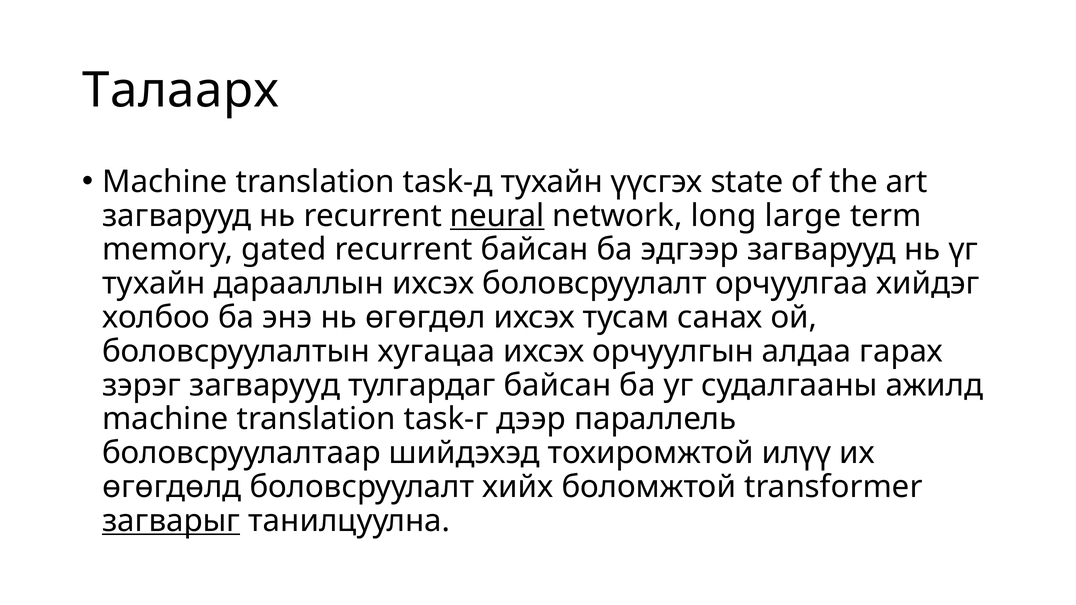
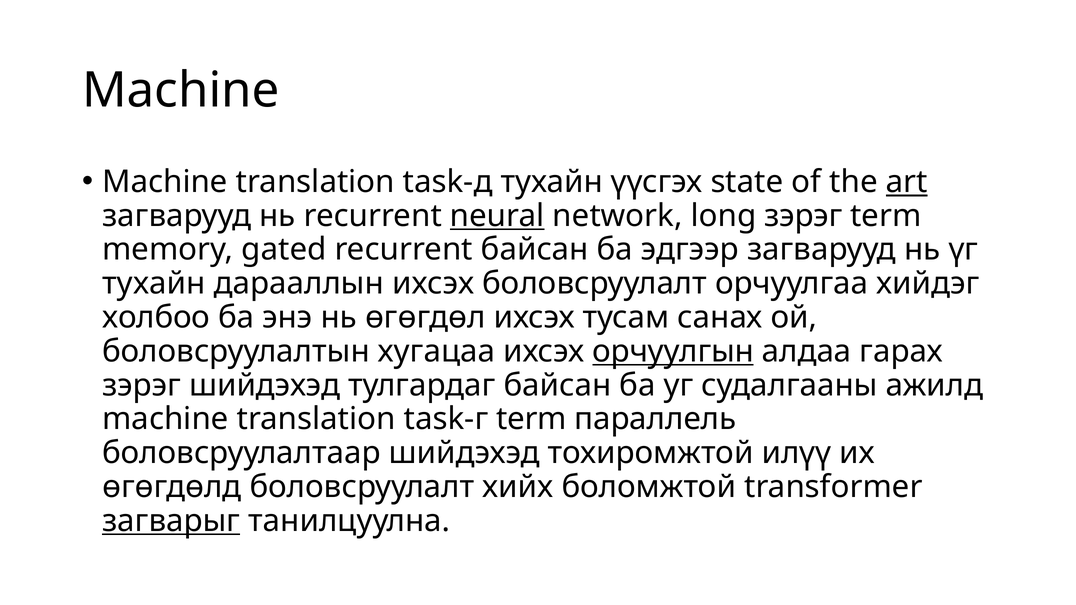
Талаарх: Талаарх -> Machine (181, 90)
art underline: none -> present (907, 182)
long large: large -> зэрэг (803, 216)
орчуулгын underline: none -> present (673, 351)
зэрэг загварууд: загварууд -> шийдэхэд (265, 385)
task-г дээр: дээр -> term (531, 419)
